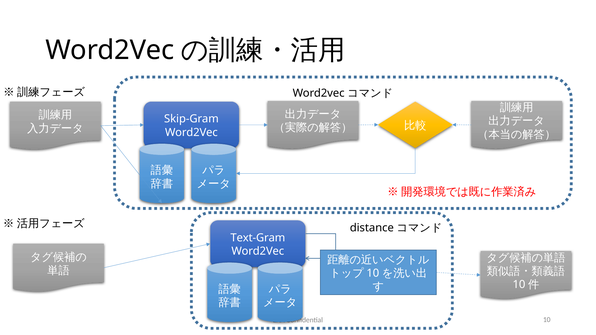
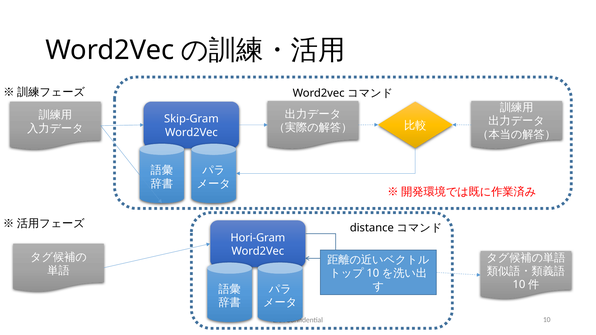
Text-Gram: Text-Gram -> Hori-Gram (258, 238)
